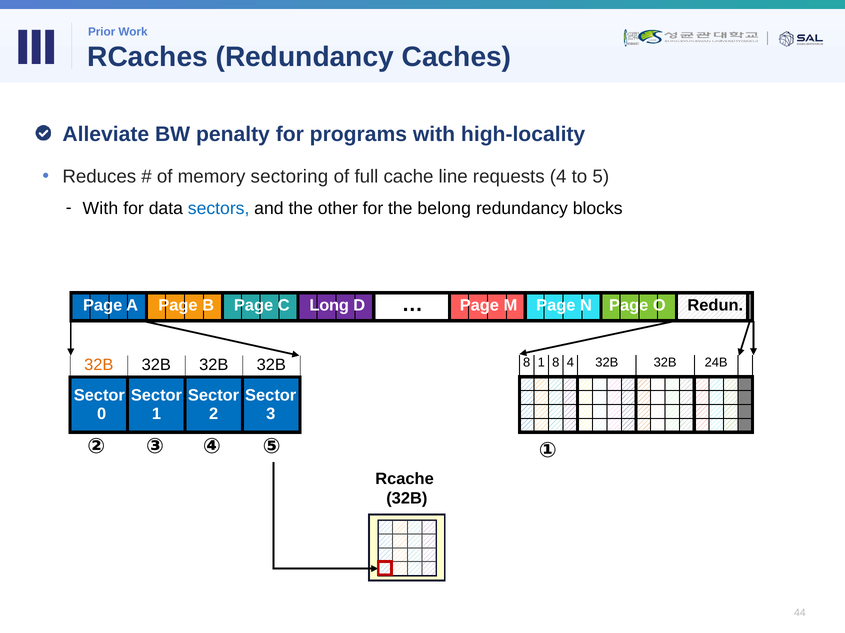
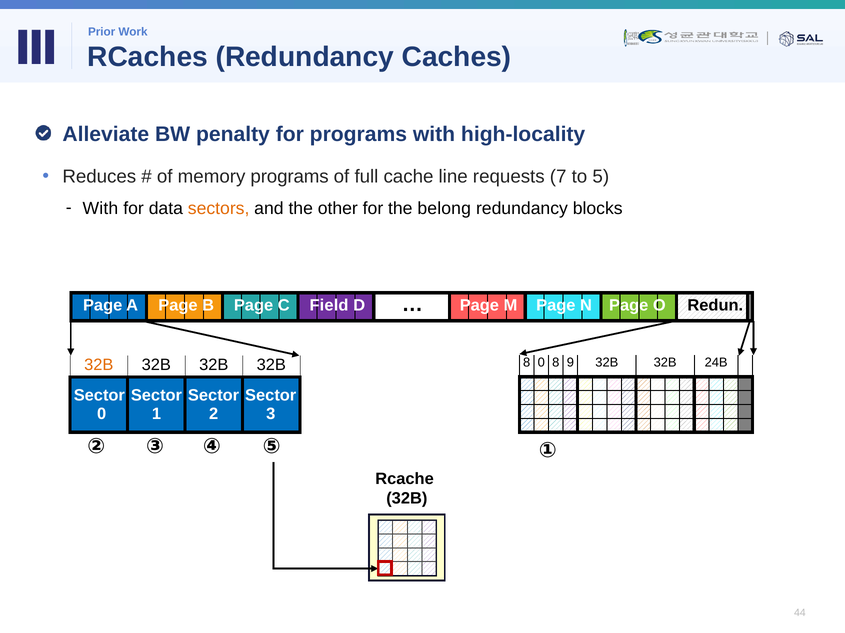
memory sectoring: sectoring -> programs (290, 177)
requests 4: 4 -> 7 (558, 177)
sectors colour: blue -> orange (219, 209)
Long: Long -> Field (329, 306)
8 1: 1 -> 0 (541, 363)
8 4: 4 -> 9 (570, 363)
